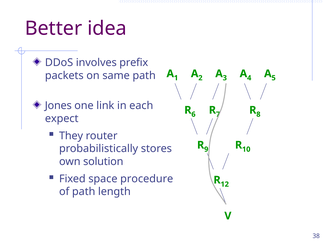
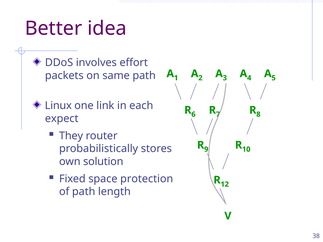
prefix: prefix -> effort (134, 63)
Jones: Jones -> Linux (58, 106)
procedure: procedure -> protection (147, 179)
